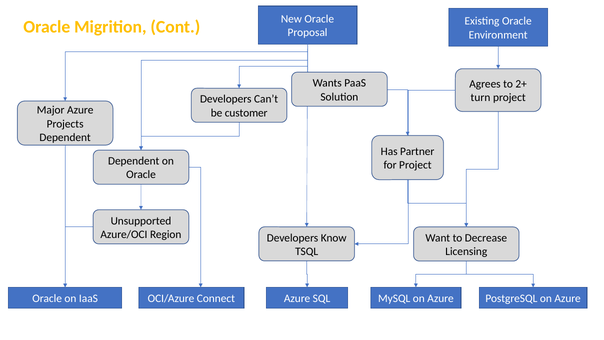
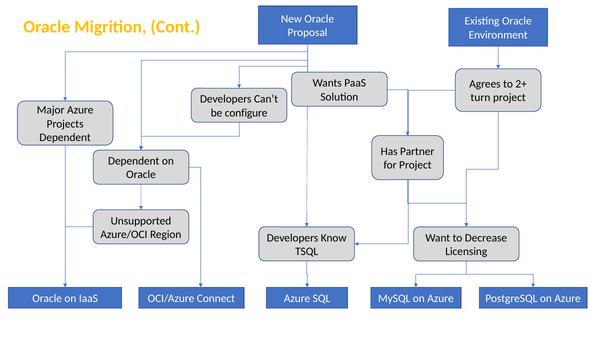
customer: customer -> configure (246, 113)
